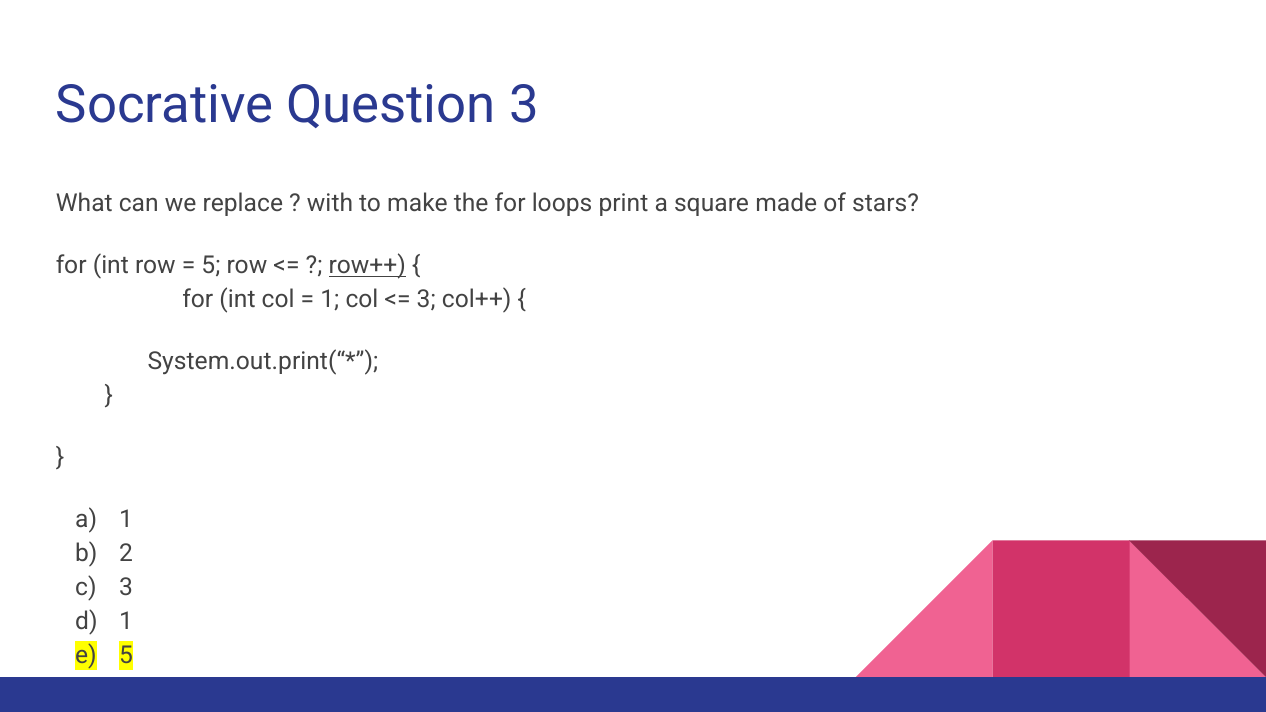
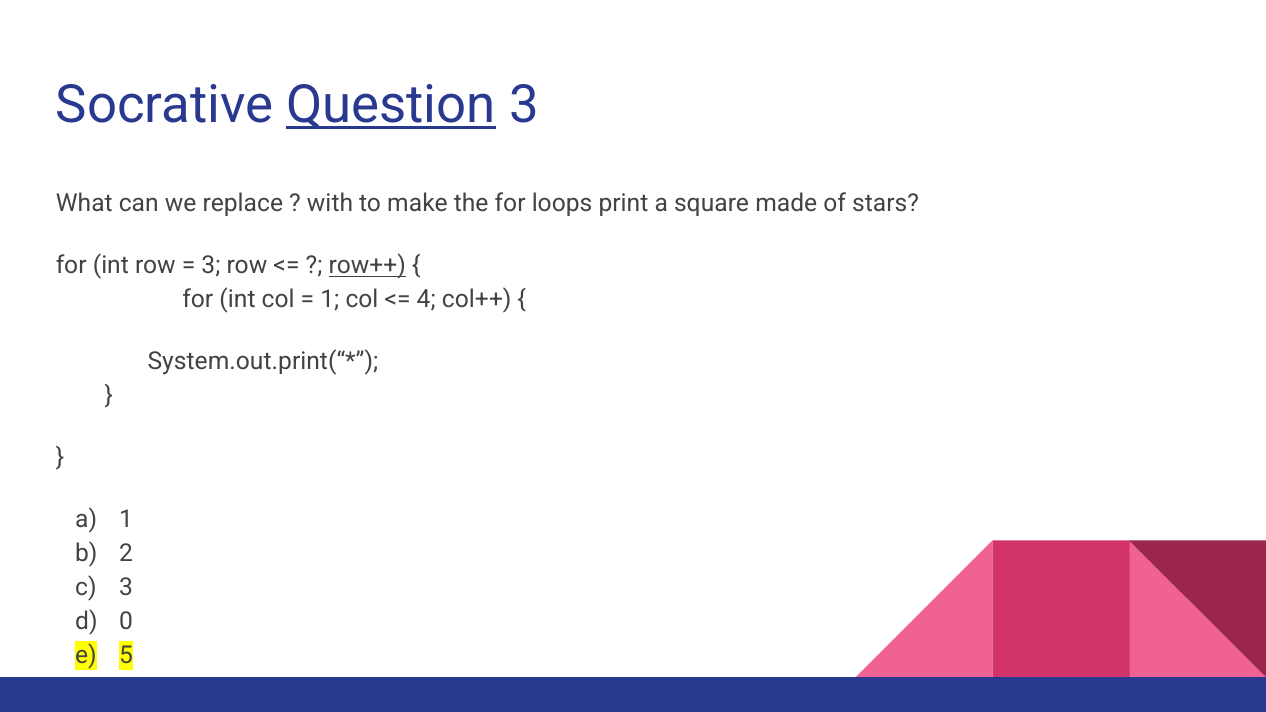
Question underline: none -> present (391, 105)
5: 5 -> 3 (211, 266)
3: 3 -> 4 (426, 300)
1: 1 -> 0 (126, 622)
